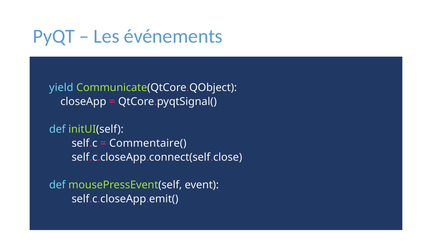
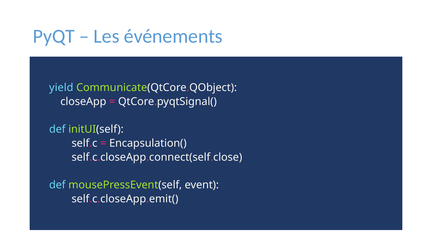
Commentaire(: Commentaire( -> Encapsulation( (148, 143)
